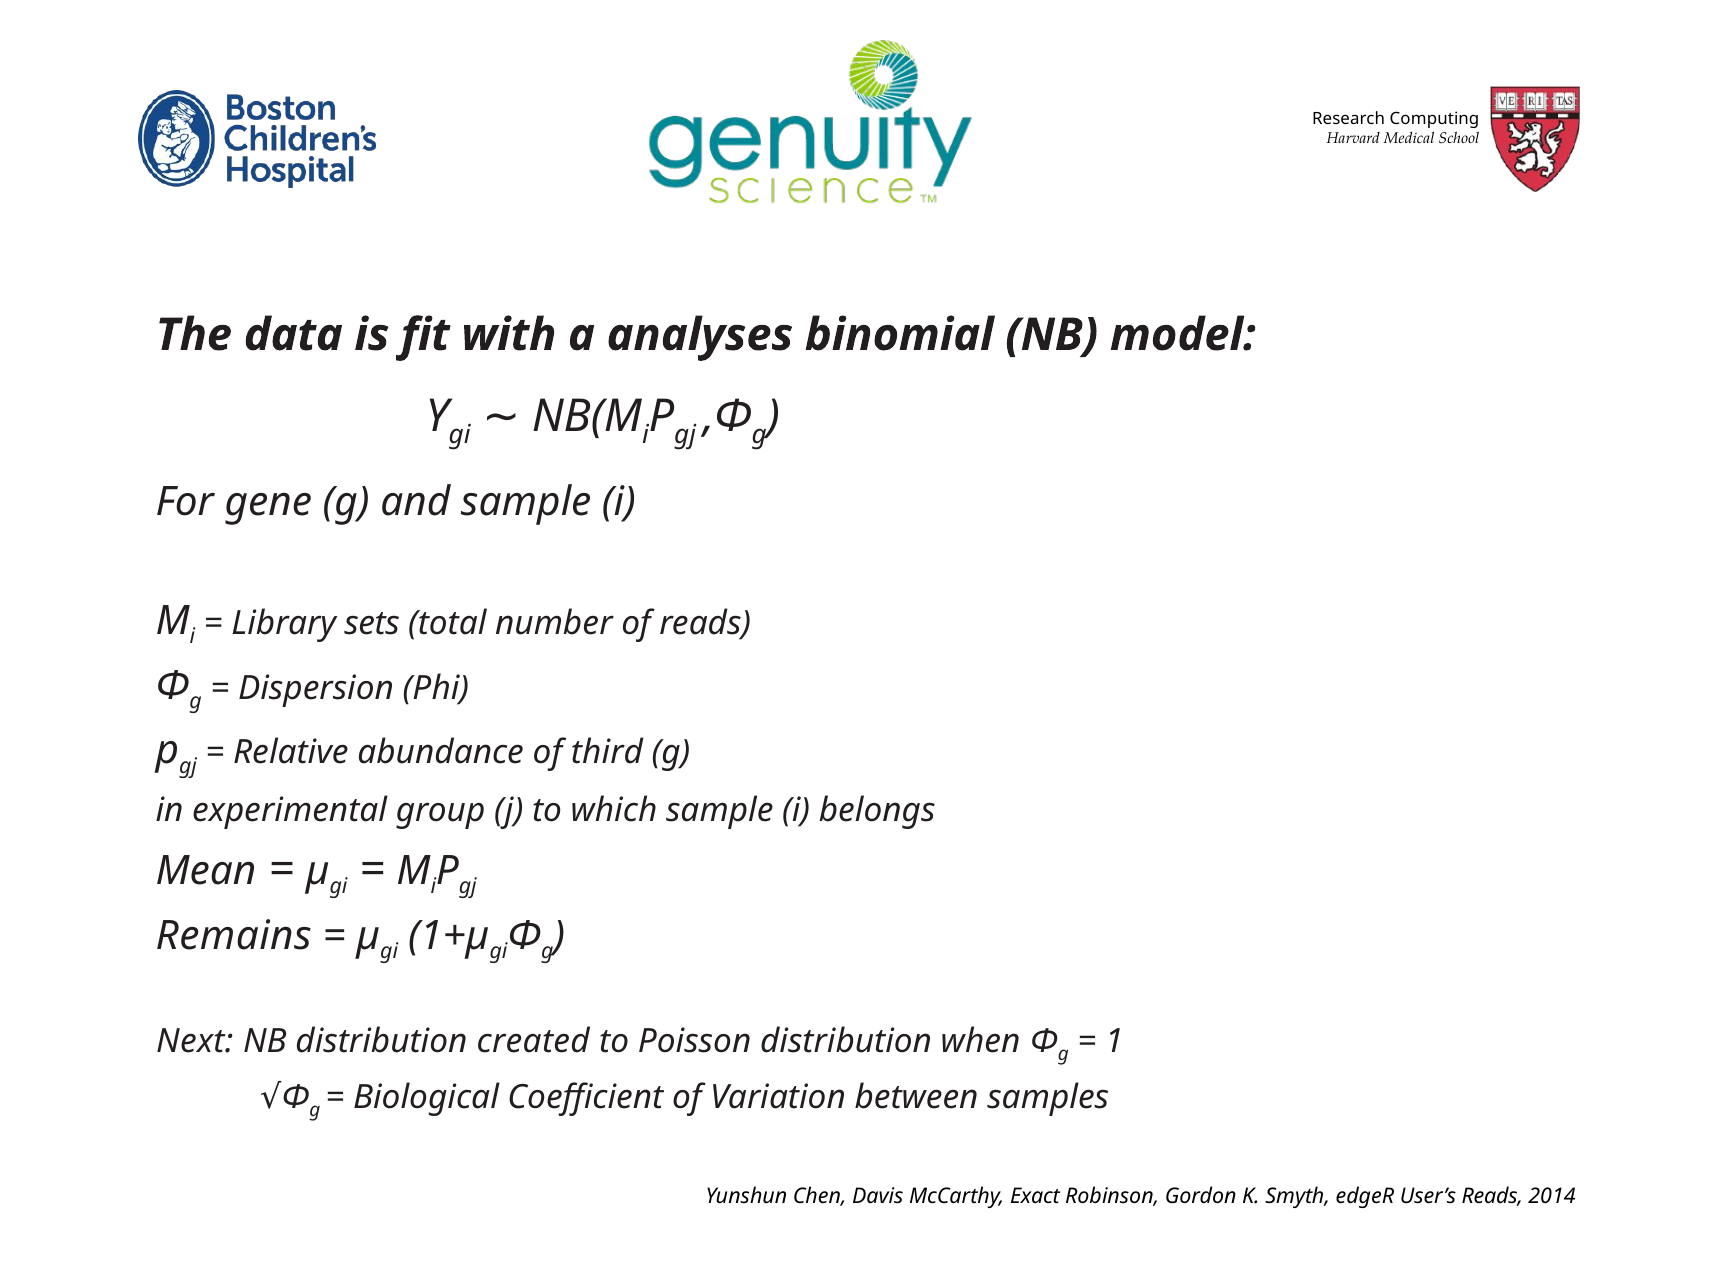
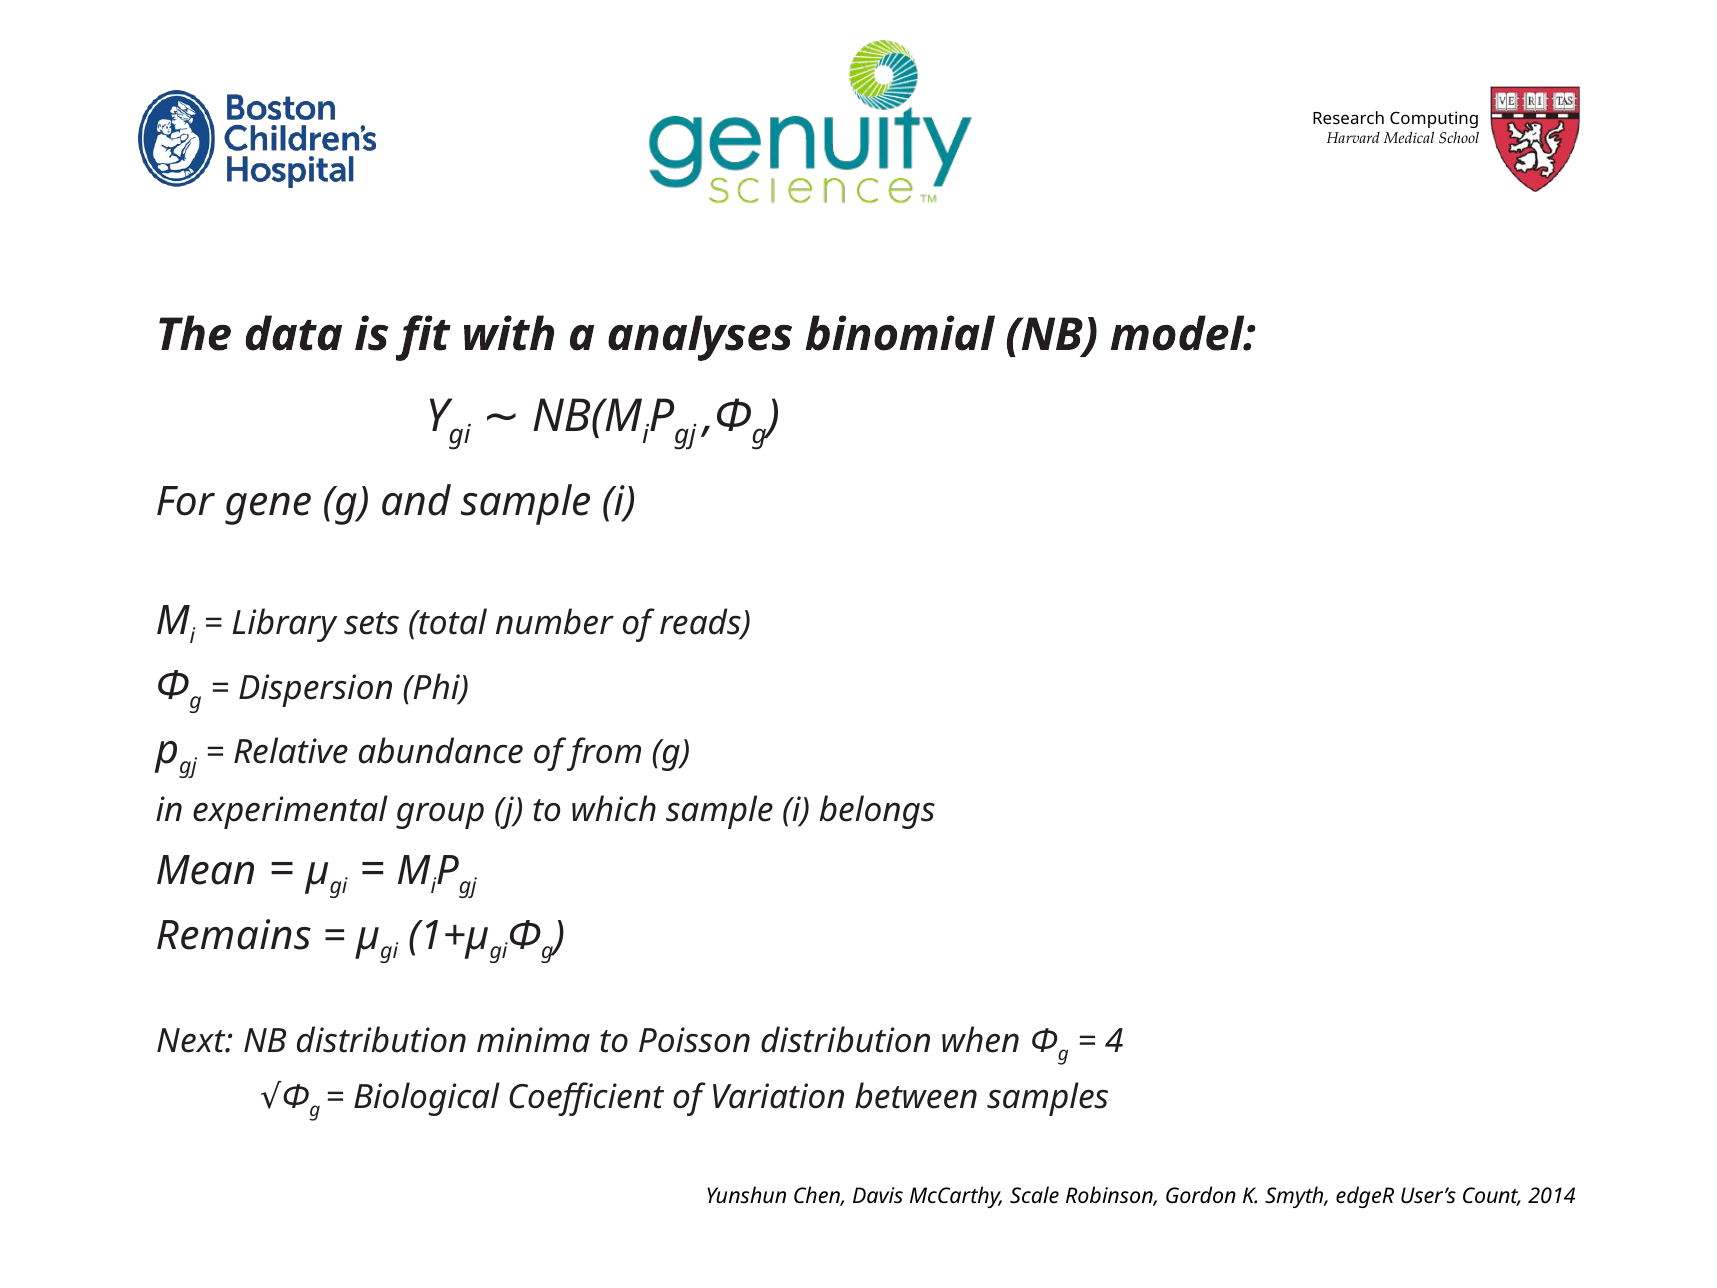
third: third -> from (607, 753)
created: created -> minima (533, 1041)
1: 1 -> 4 (1114, 1041)
Exact: Exact -> Scale (1035, 1196)
User’s Reads: Reads -> Count (1492, 1196)
